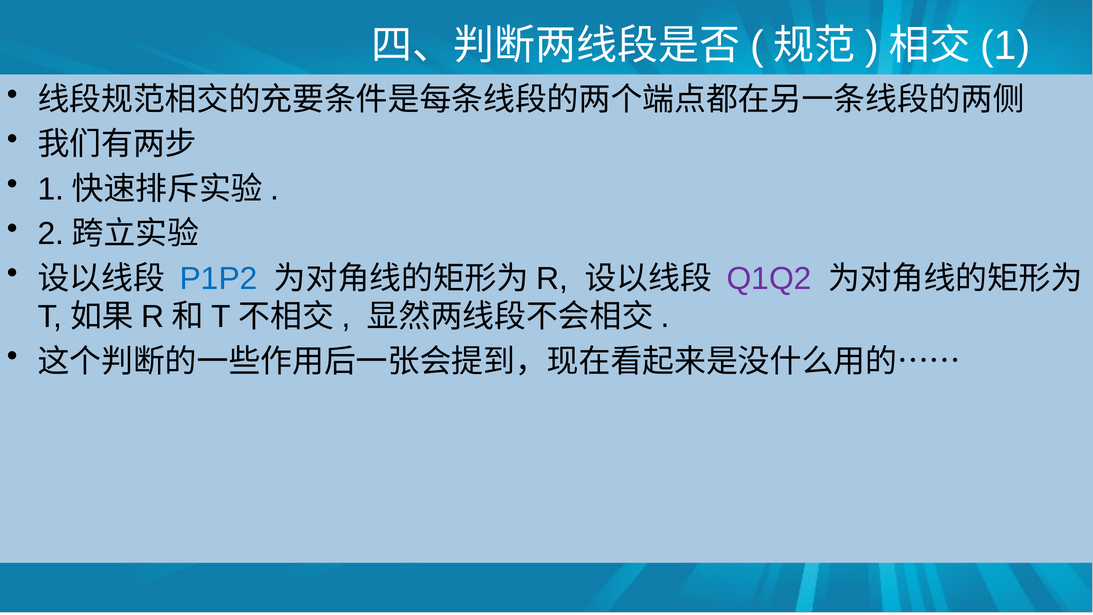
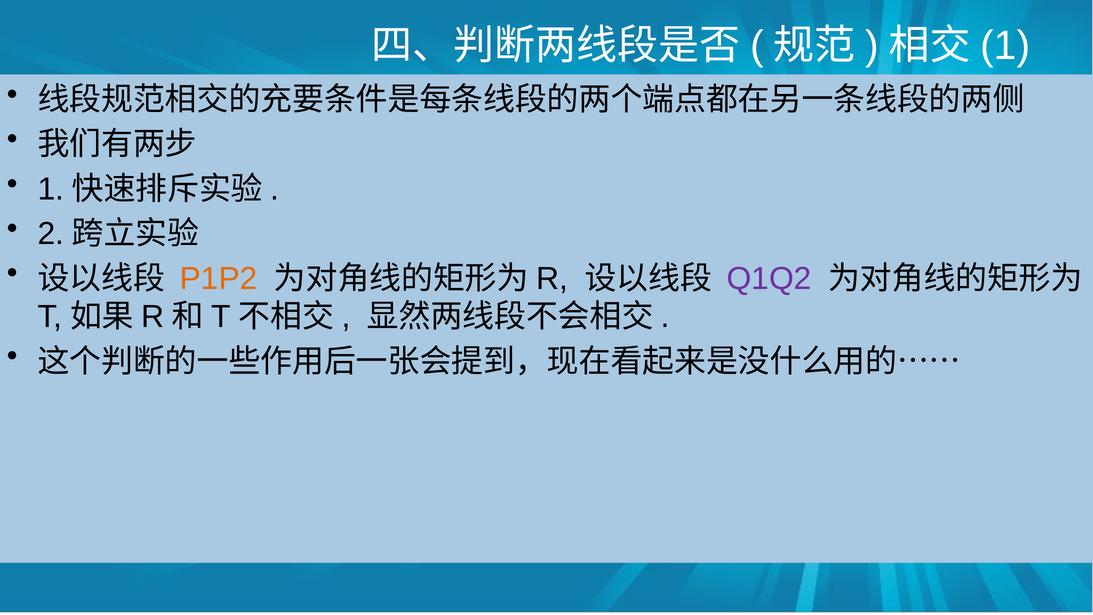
P1P2 colour: blue -> orange (219, 278)
